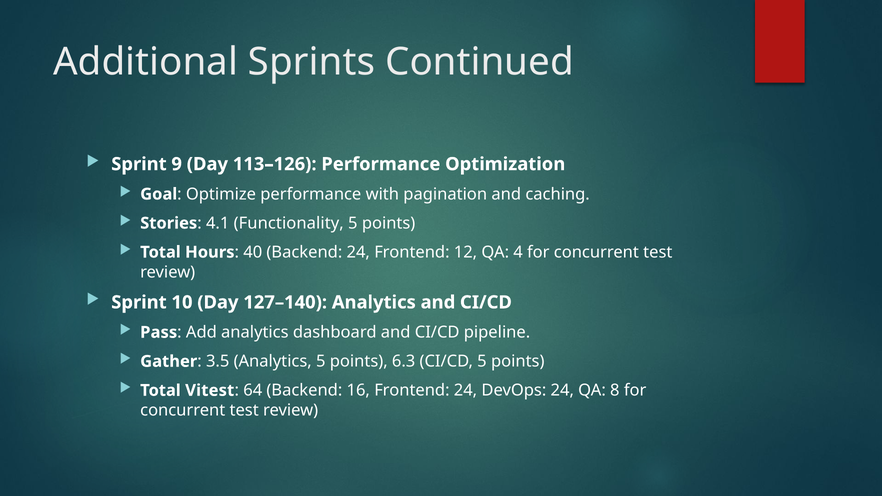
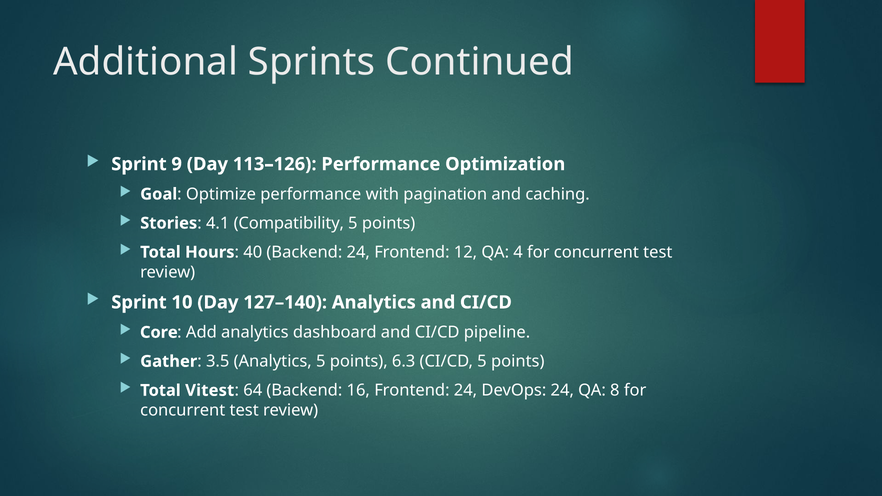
Functionality: Functionality -> Compatibility (289, 223)
Pass: Pass -> Core (159, 332)
